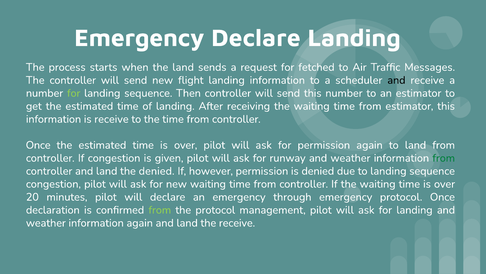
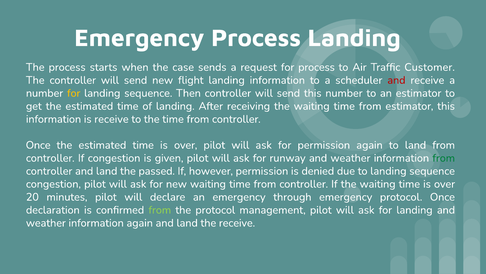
Emergency Declare: Declare -> Process (256, 38)
the land: land -> case (183, 67)
for fetched: fetched -> process (317, 67)
Messages: Messages -> Customer (430, 67)
and colour: black -> red (396, 80)
for colour: light green -> yellow (74, 93)
the denied: denied -> passed (157, 171)
